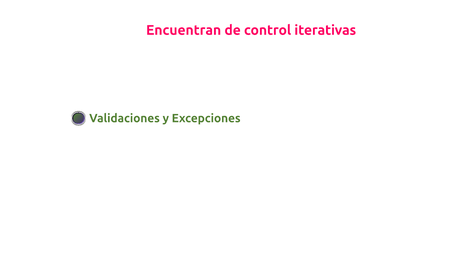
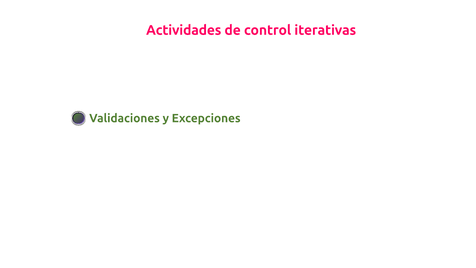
Encuentran: Encuentran -> Actividades (184, 30)
